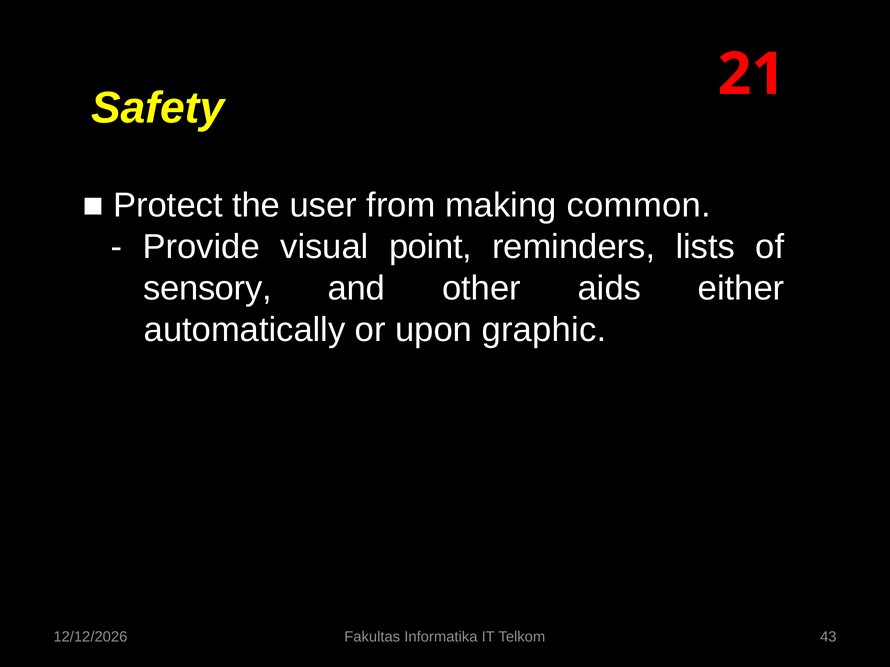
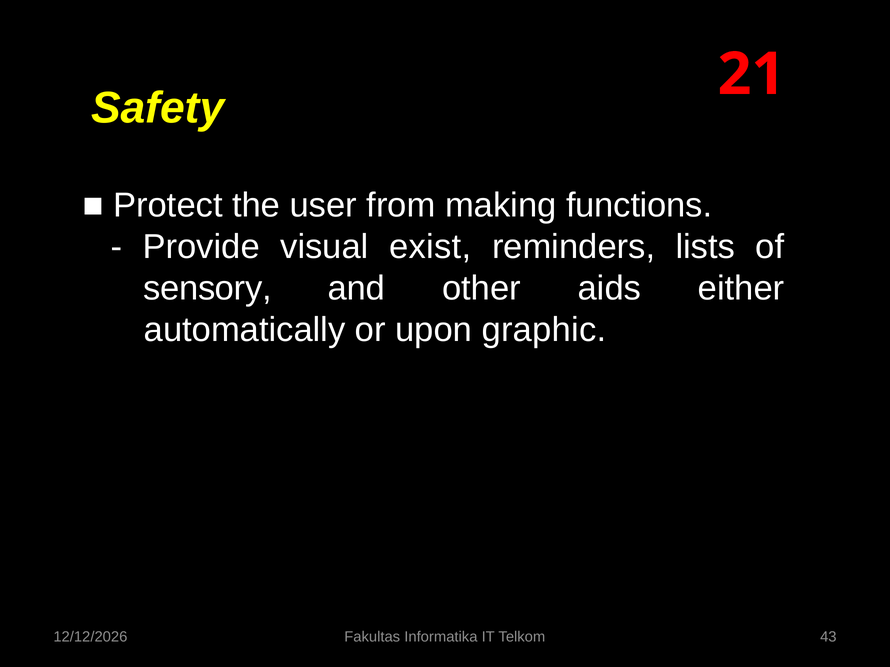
common: common -> functions (639, 206)
point: point -> exist (430, 247)
